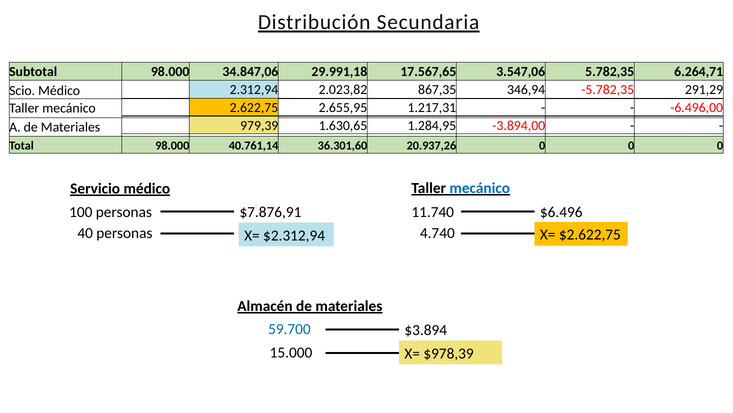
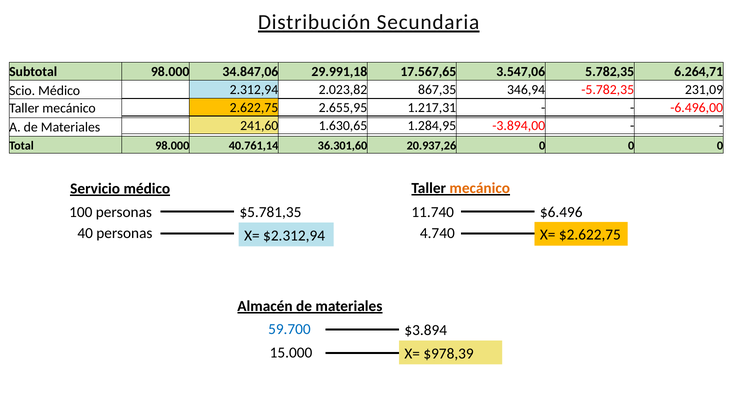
291,29: 291,29 -> 231,09 (704, 90)
979,39: 979,39 -> 241,60 (259, 125)
mecánico colour: blue -> orange (480, 188)
$7.876,91: $7.876,91 -> $5.781,35 (270, 212)
